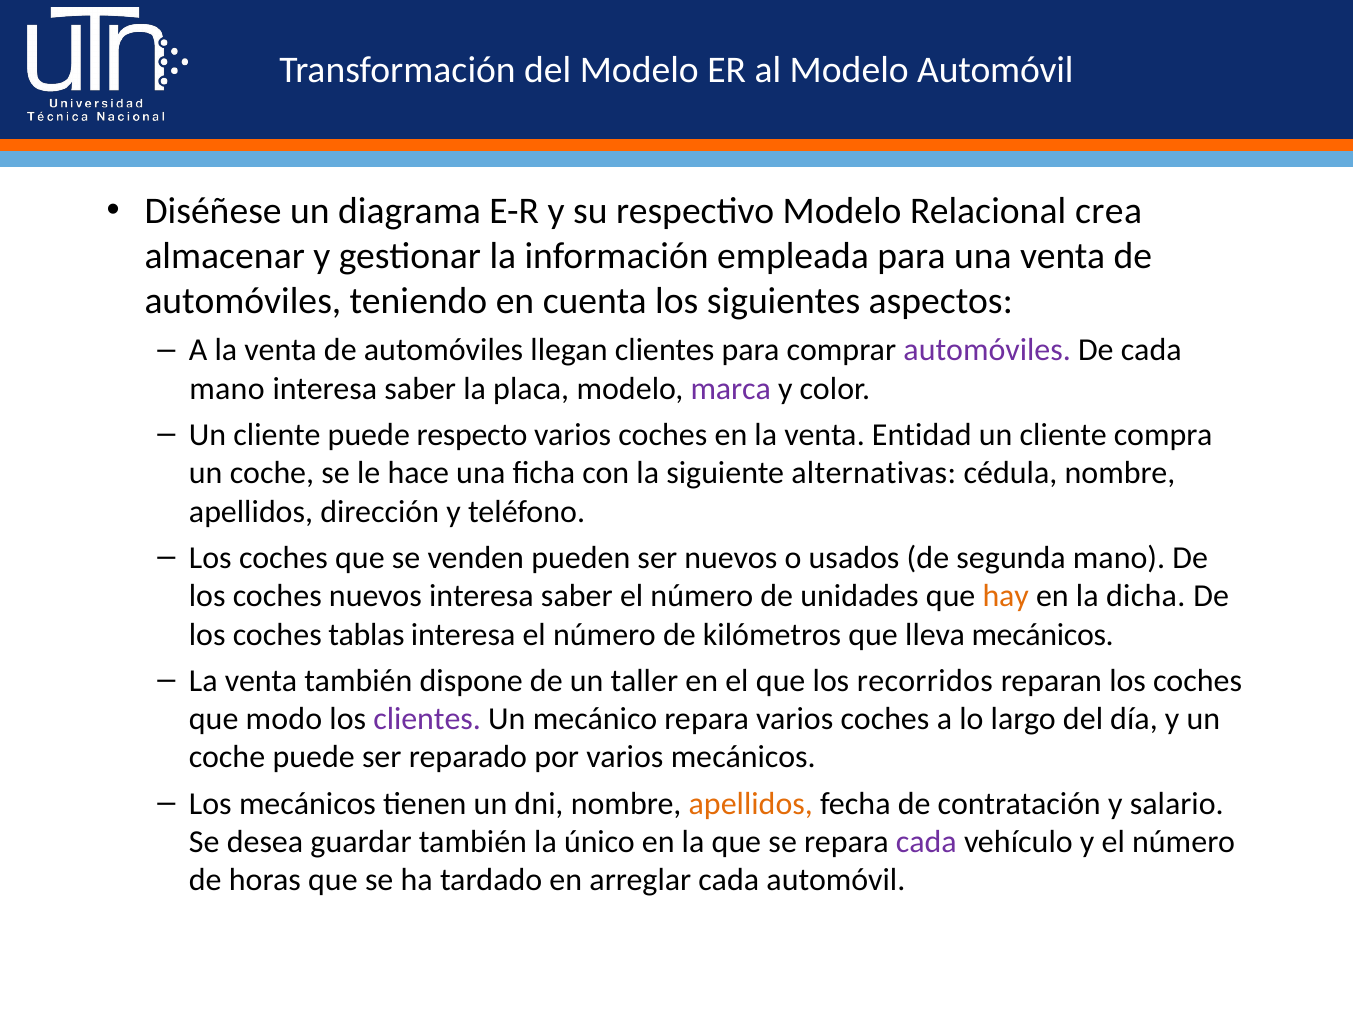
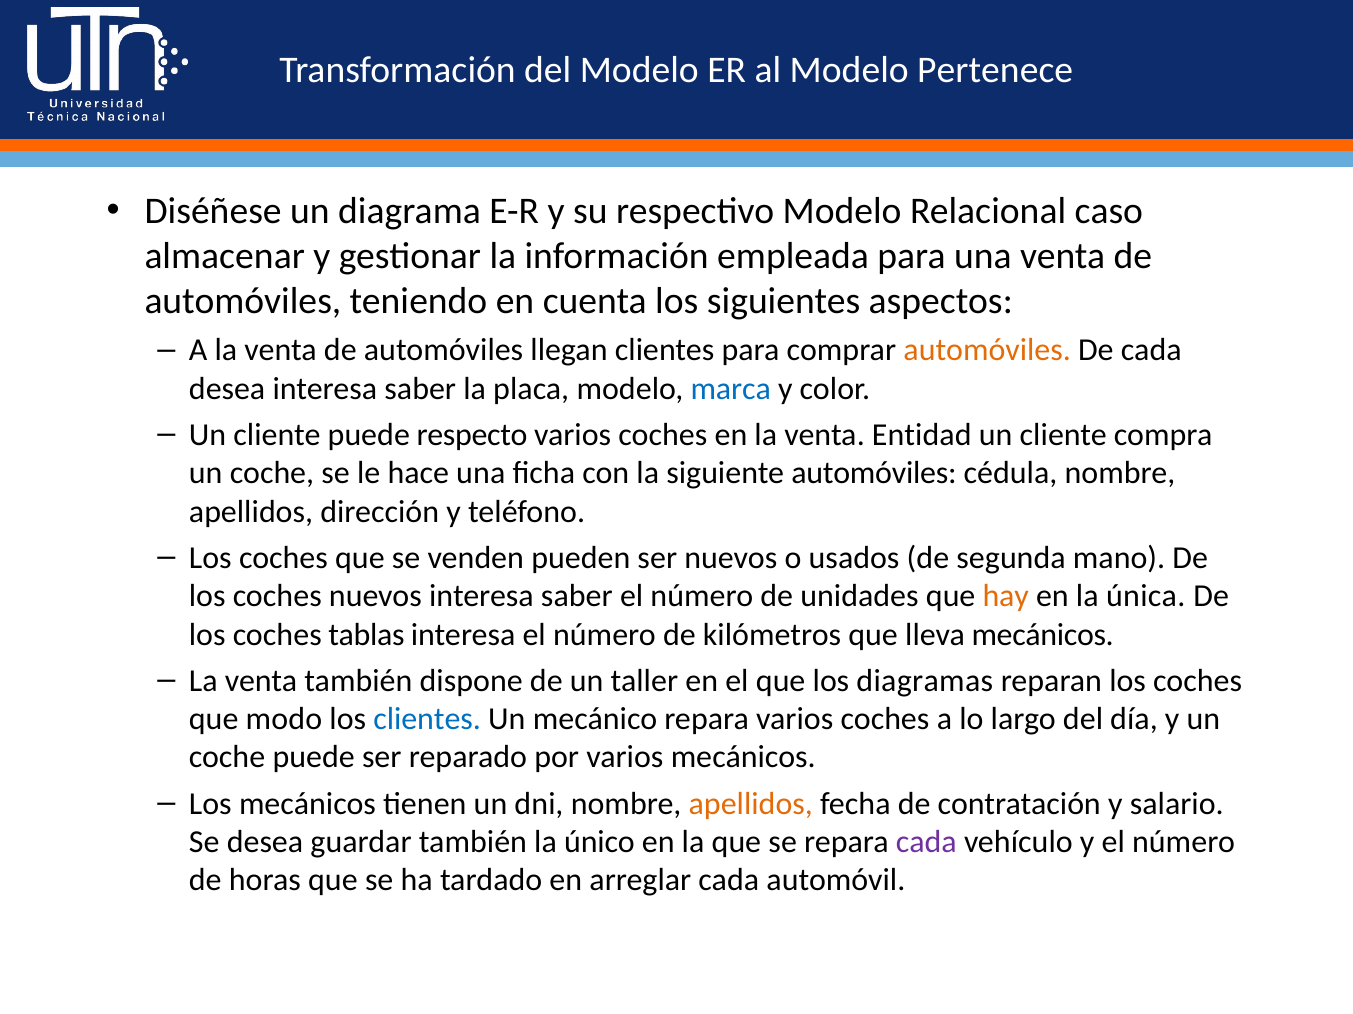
Modelo Automóvil: Automóvil -> Pertenece (995, 70)
crea: crea -> caso (1109, 211)
automóviles colour: purple -> orange (987, 351)
mano: mano -> desea (227, 389)
marca colour: purple -> blue (731, 389)
siguiente alternativas: alternativas -> automóviles (874, 474)
dicha: dicha -> única (1146, 597)
recorridos: recorridos -> diagramas (925, 681)
clientes colour: purple -> blue (427, 720)
